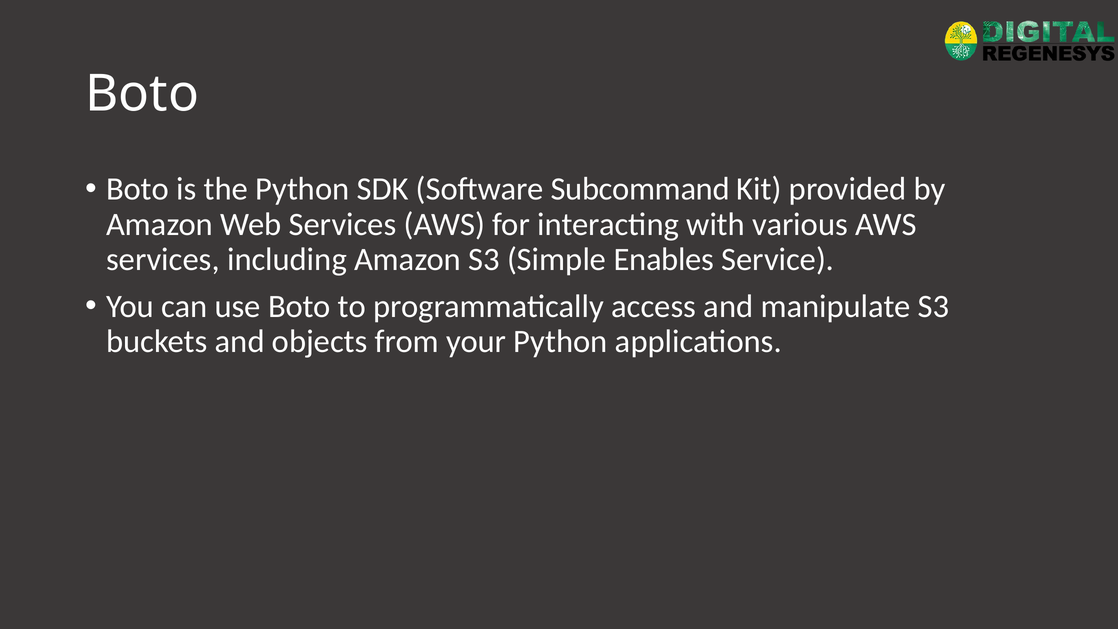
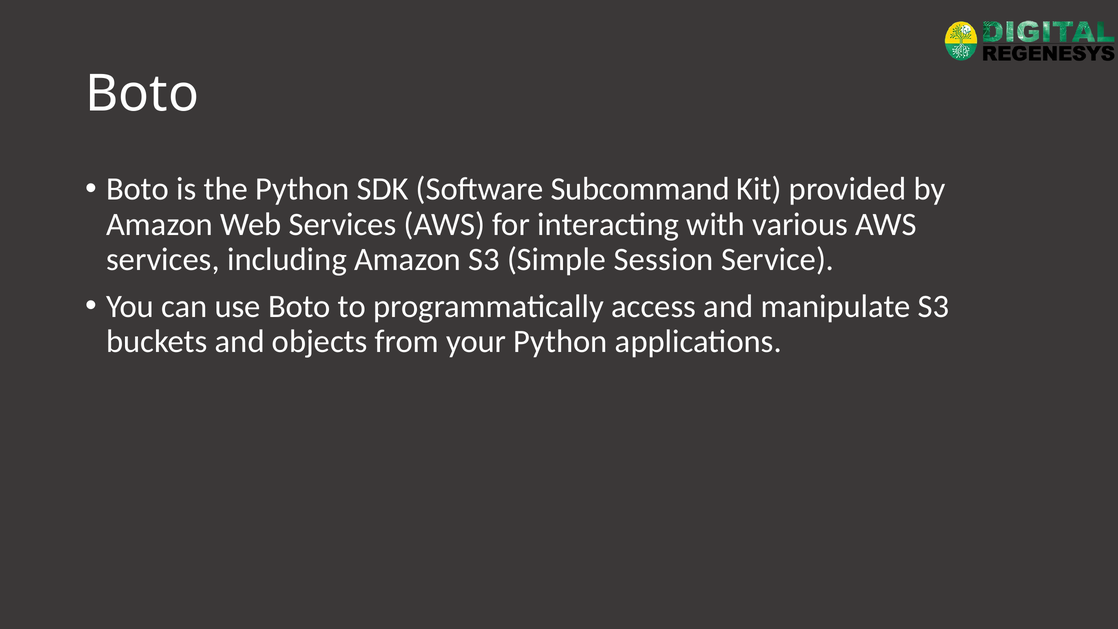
Enables: Enables -> Session (664, 259)
